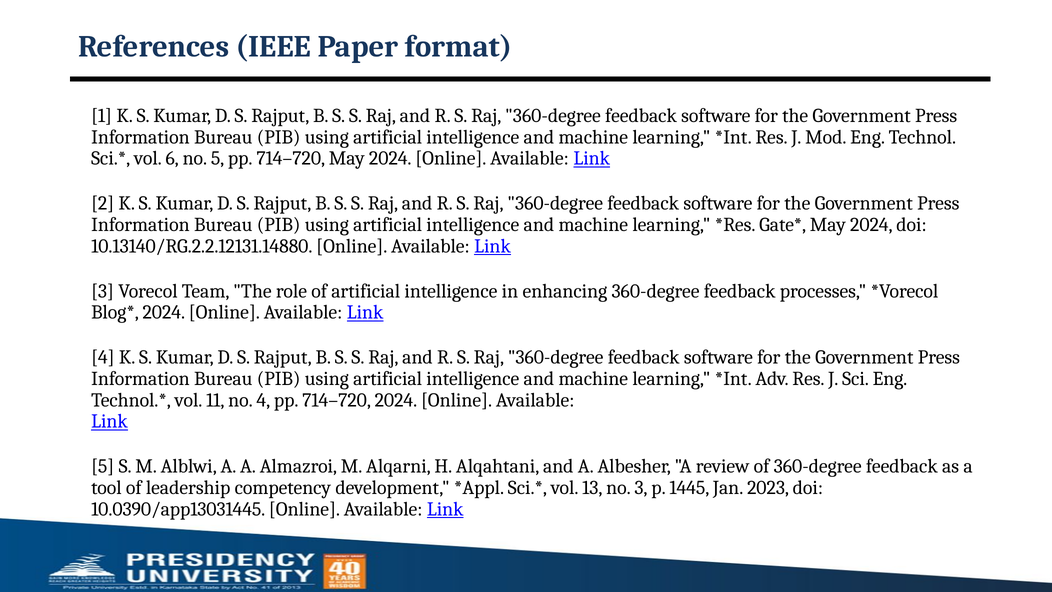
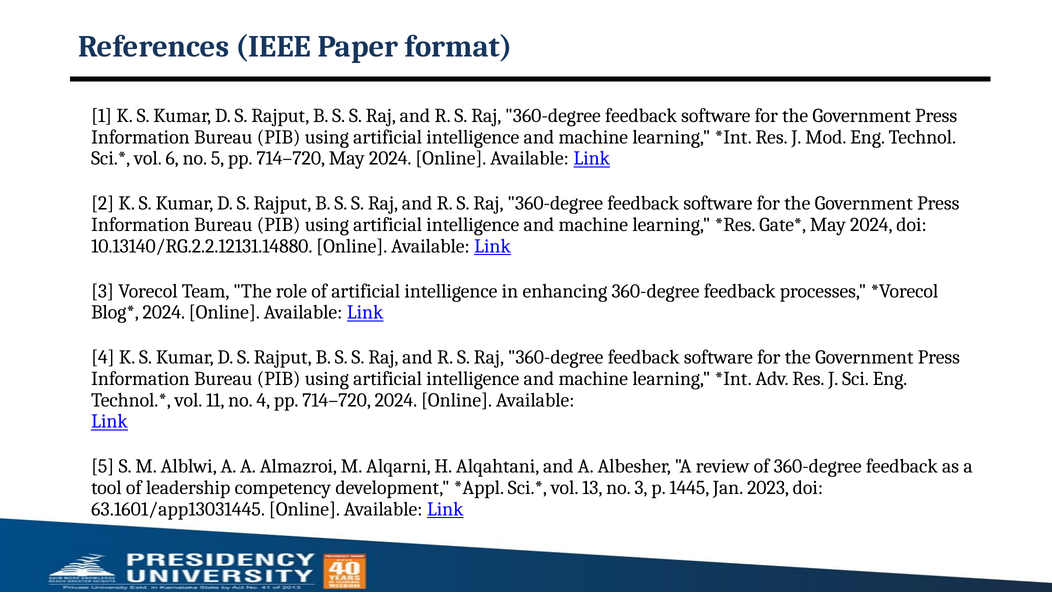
10.0390/app13031445: 10.0390/app13031445 -> 63.1601/app13031445 (178, 509)
